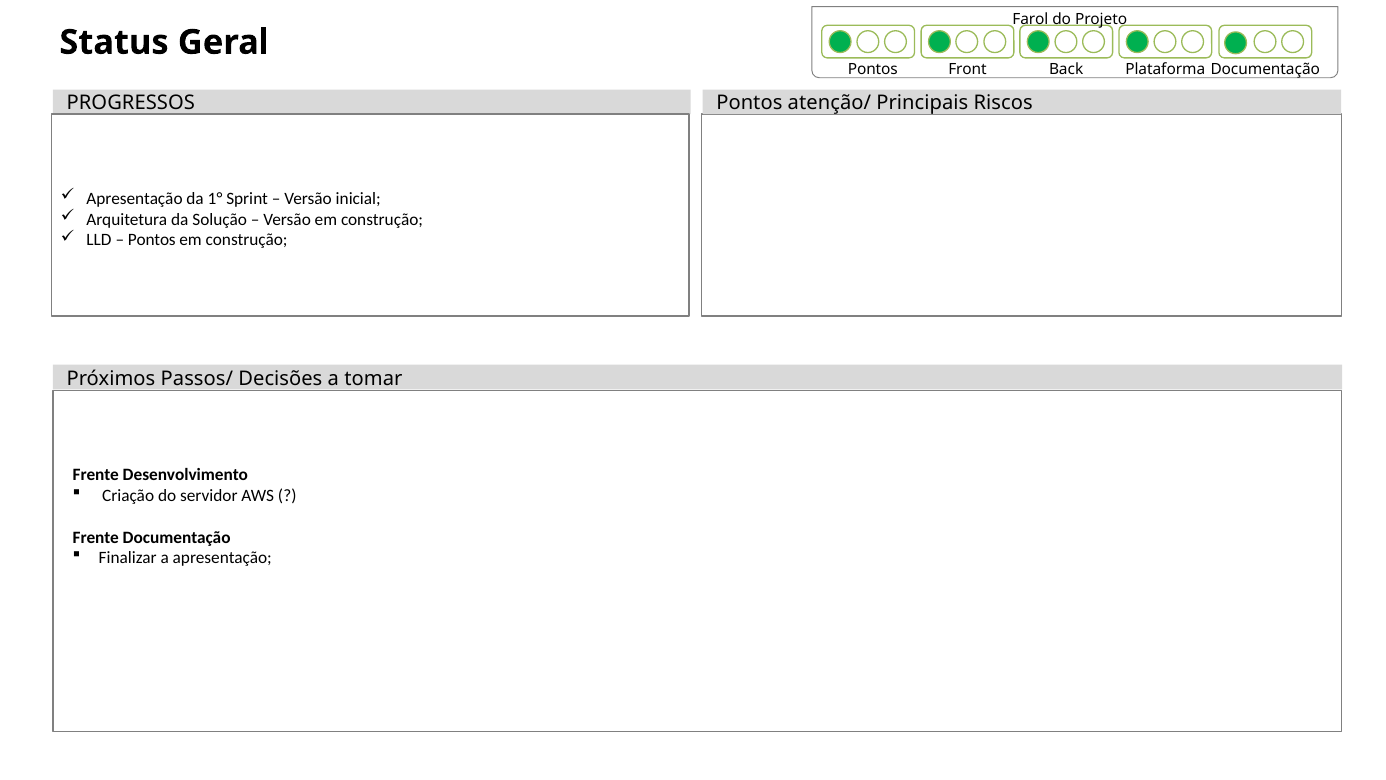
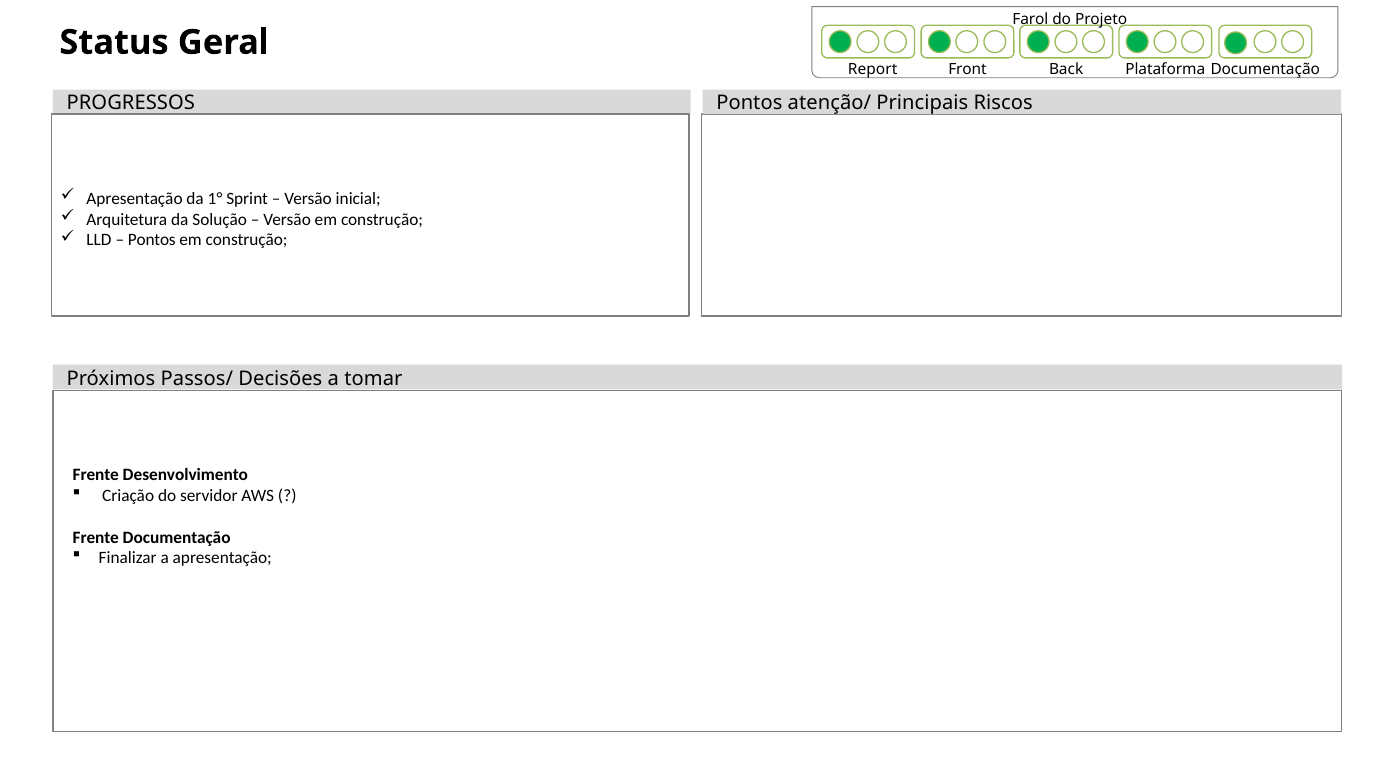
Pontos: Pontos -> Report (873, 70)
